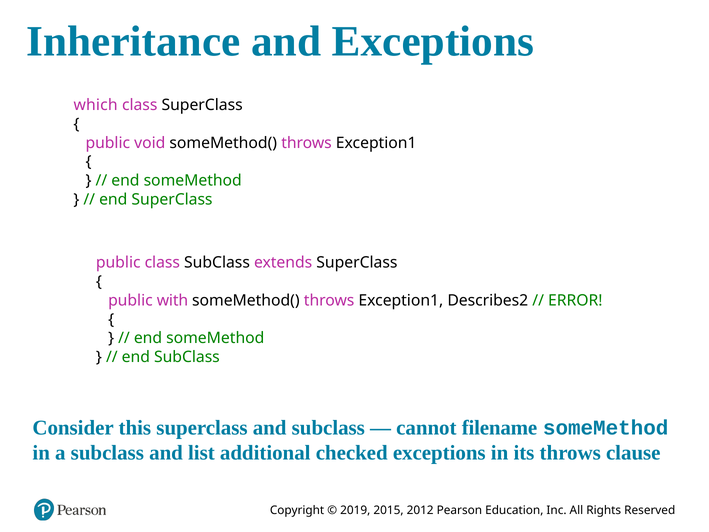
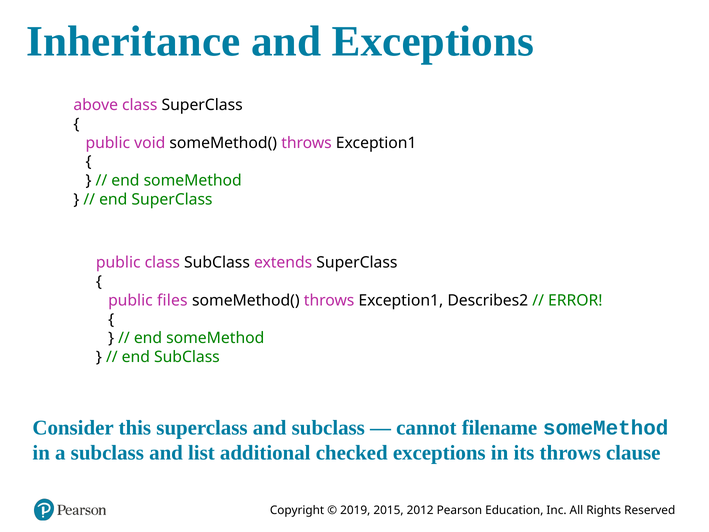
which: which -> above (96, 105)
with: with -> files (172, 300)
